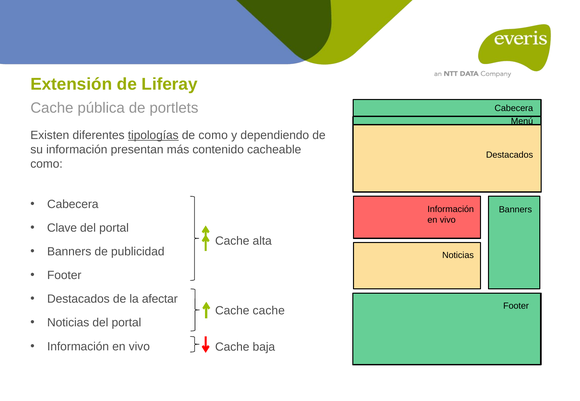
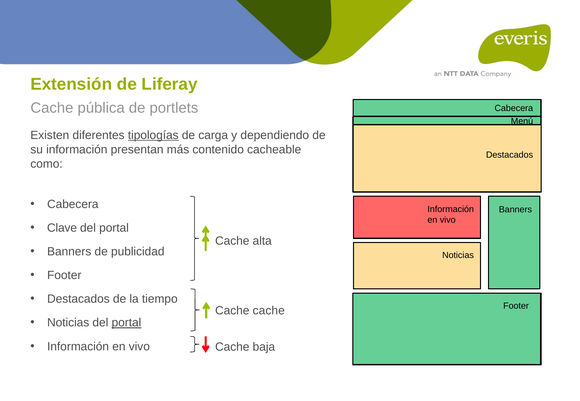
de como: como -> carga (213, 136)
afectar: afectar -> tiempo (160, 299)
portal underline: none -> present (126, 323)
